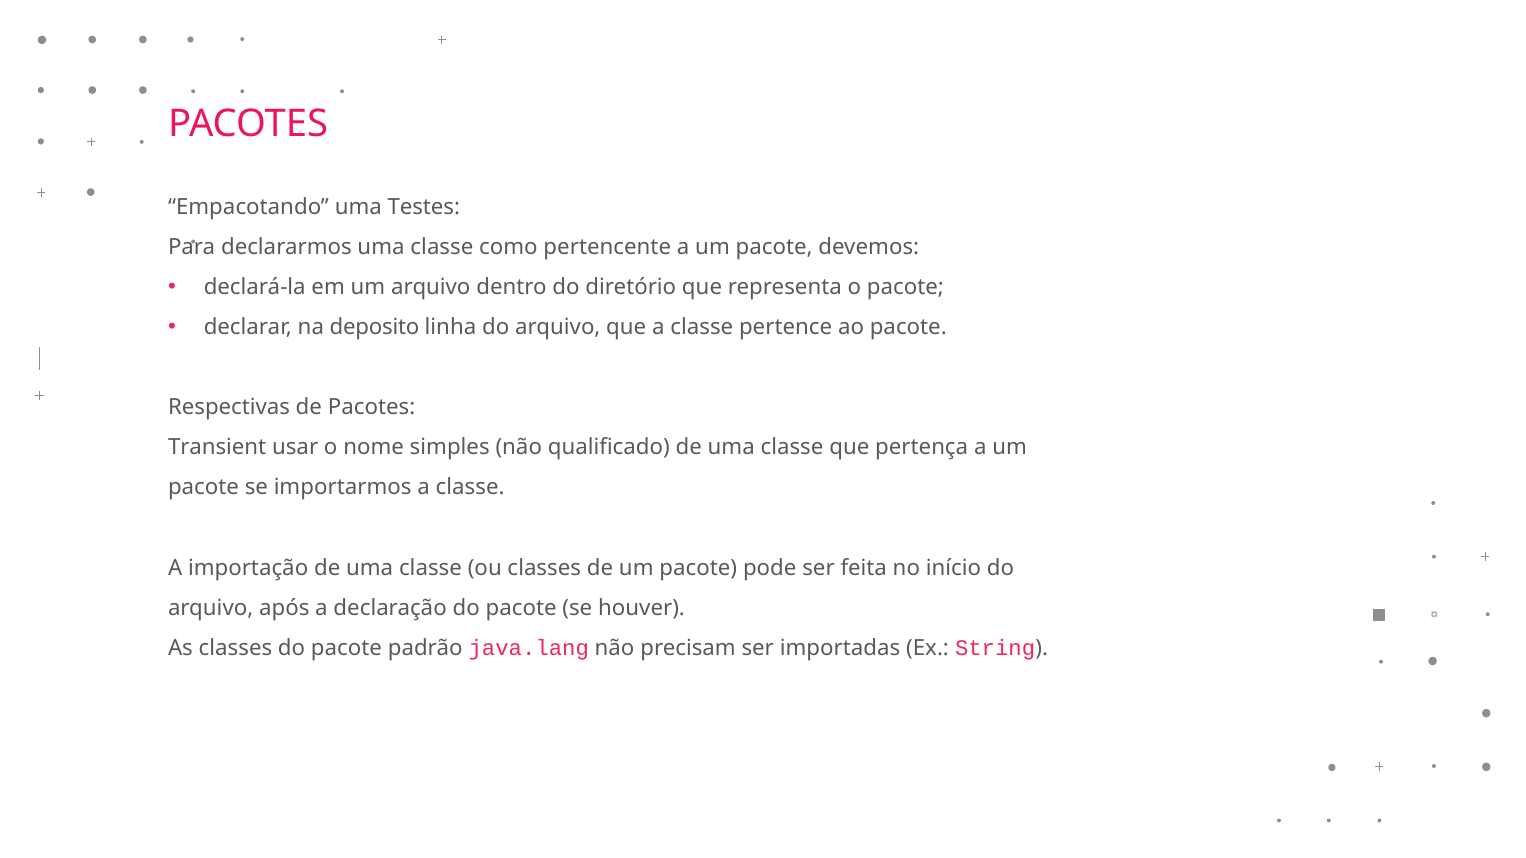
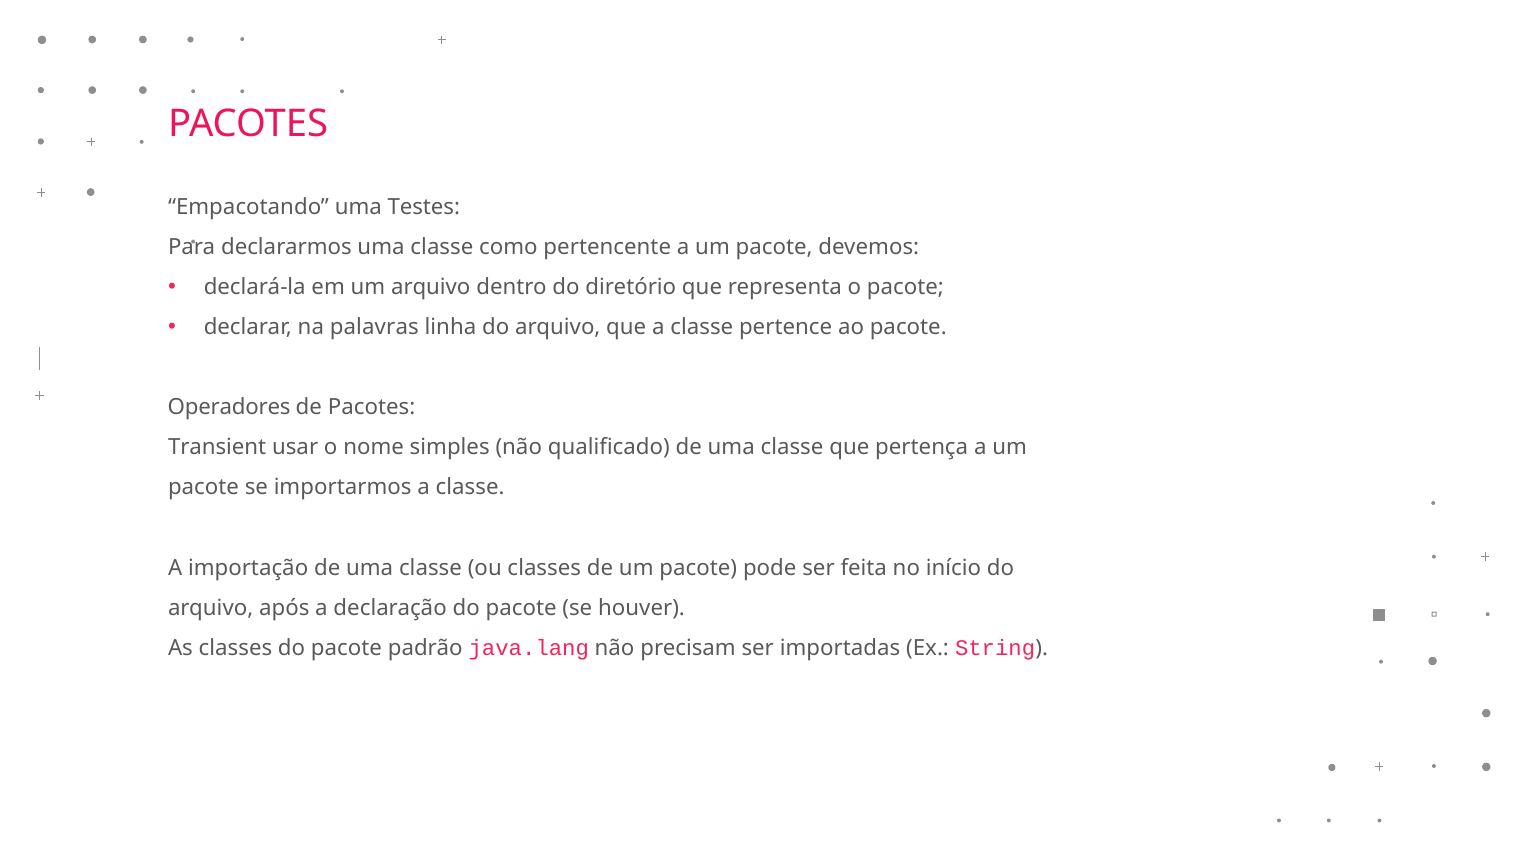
deposito: deposito -> palavras (374, 328)
Respectivas: Respectivas -> Operadores (229, 408)
